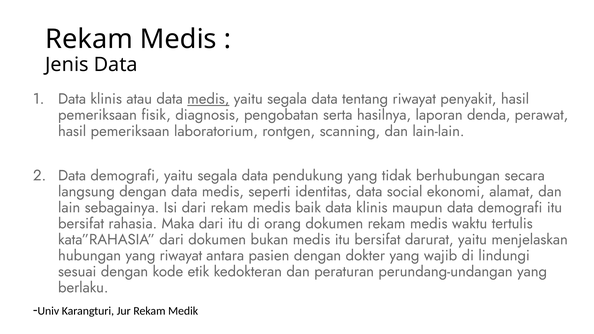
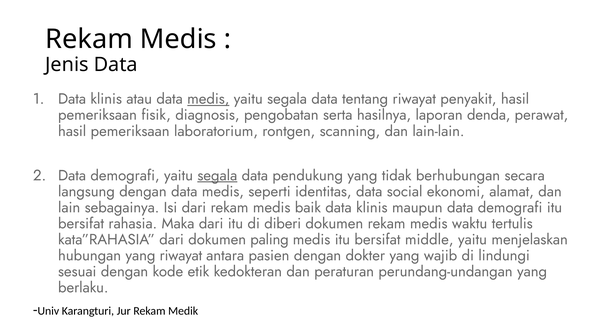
segala underline: none -> present (217, 176)
orang: orang -> diberi (283, 224)
bukan: bukan -> paling (270, 240)
darurat: darurat -> middle (429, 240)
